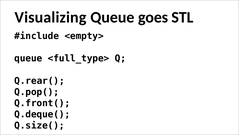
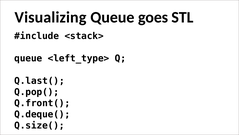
<empty>: <empty> -> <stack> (84, 36)
<full_type>: <full_type> -> <left_type> (79, 58)
Q.rear(: Q.rear( -> Q.last( (39, 80)
